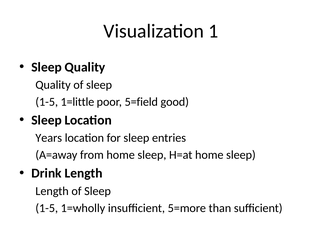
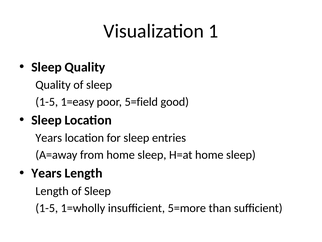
1=little: 1=little -> 1=easy (77, 102)
Drink: Drink -> Years (47, 173)
